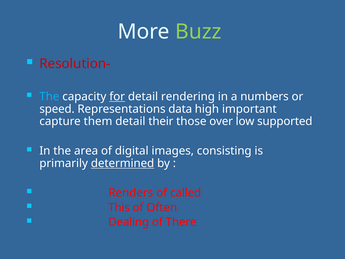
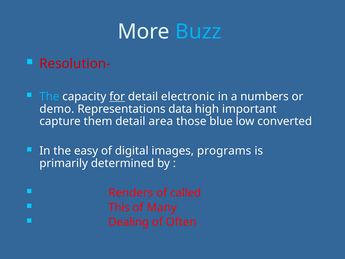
Buzz colour: light green -> light blue (198, 32)
rendering: rendering -> electronic (188, 96)
speed: speed -> demo (57, 109)
their: their -> area (161, 121)
over: over -> blue (221, 121)
supported: supported -> converted (285, 121)
area: area -> easy (86, 151)
consisting: consisting -> programs (224, 151)
determined underline: present -> none (123, 163)
Often: Often -> Many (162, 207)
There: There -> Often (181, 222)
